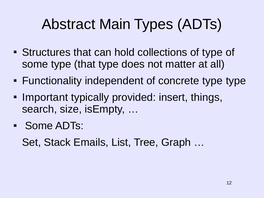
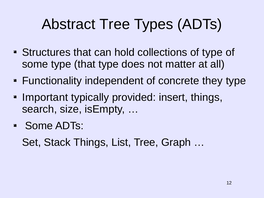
Abstract Main: Main -> Tree (115, 24)
concrete type: type -> they (212, 81)
Stack Emails: Emails -> Things (91, 142)
